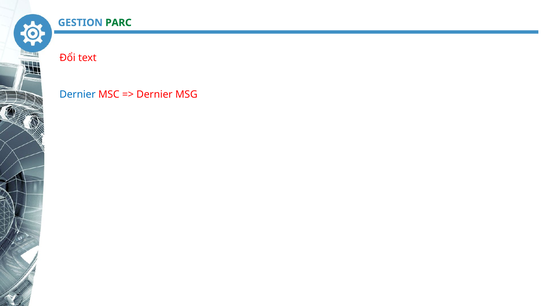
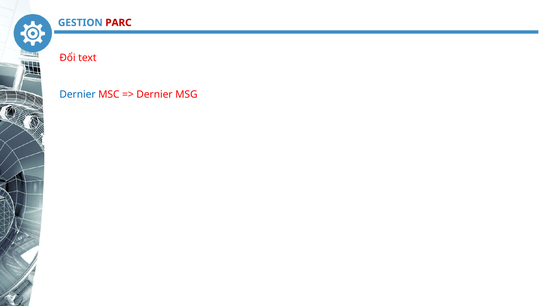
PARC colour: green -> red (118, 23)
